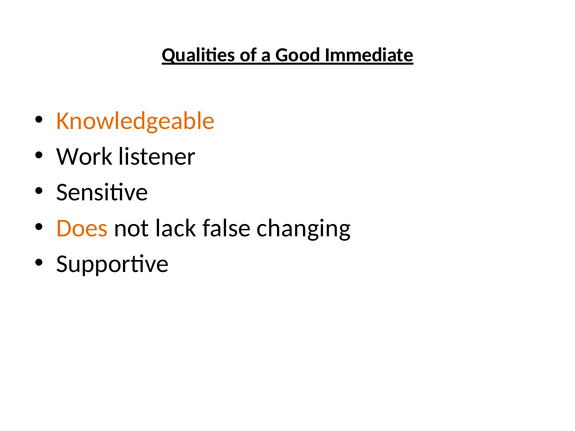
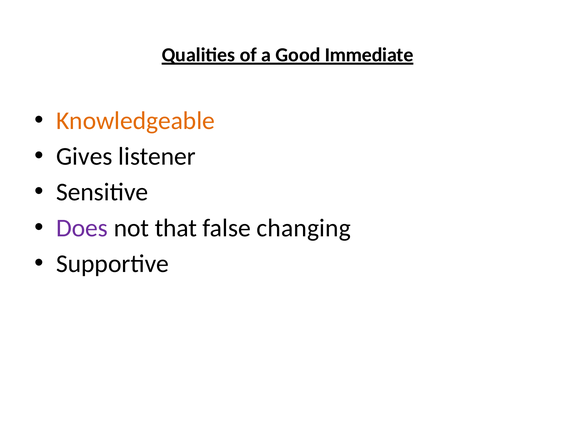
Work: Work -> Gives (84, 156)
Does colour: orange -> purple (82, 228)
lack: lack -> that (176, 228)
